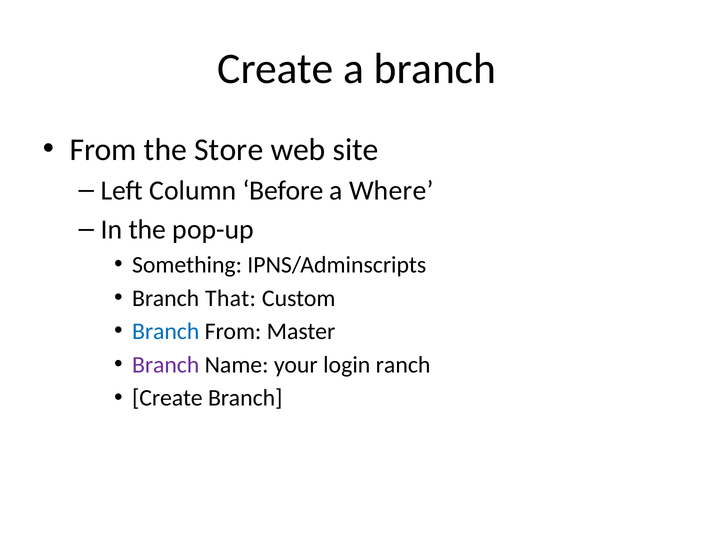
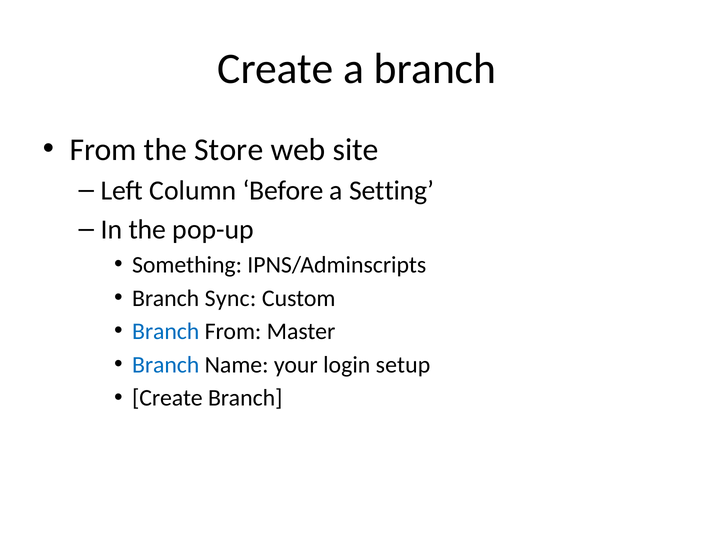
Where: Where -> Setting (392, 191)
That: That -> Sync (230, 298)
Branch colour: purple -> blue (166, 365)
ranch: ranch -> setup (403, 365)
